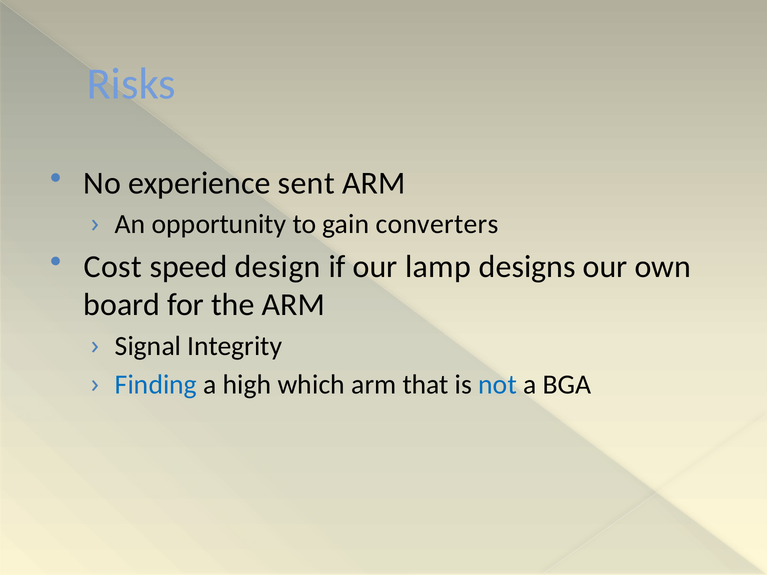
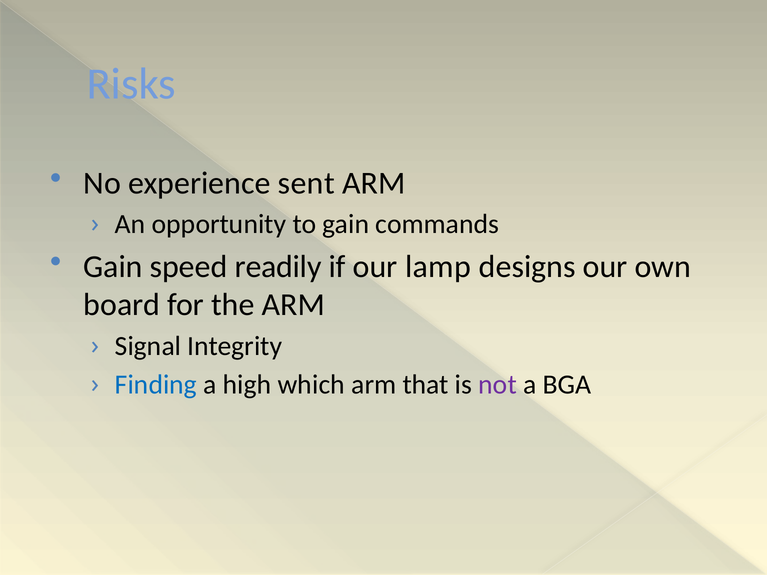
converters: converters -> commands (437, 224)
Cost: Cost -> Gain (113, 267)
design: design -> readily (278, 267)
not colour: blue -> purple (498, 385)
